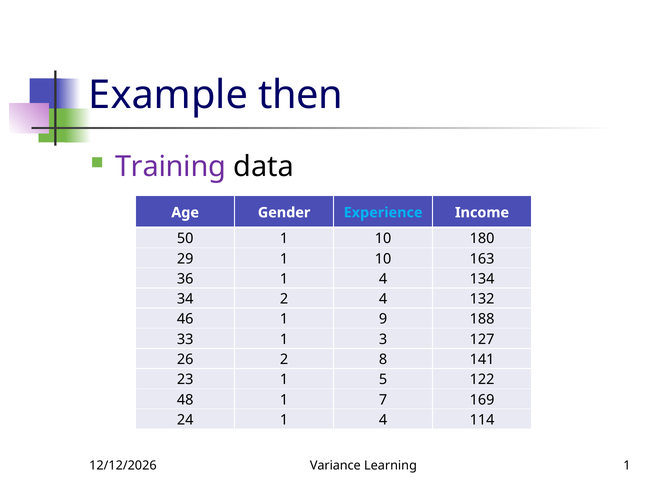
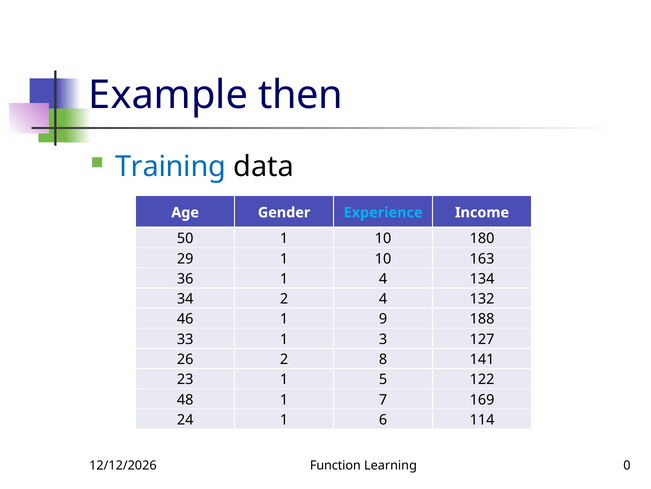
Training colour: purple -> blue (171, 166)
24 1 4: 4 -> 6 (383, 419)
Variance: Variance -> Function (335, 465)
Learning 1: 1 -> 0 (627, 465)
